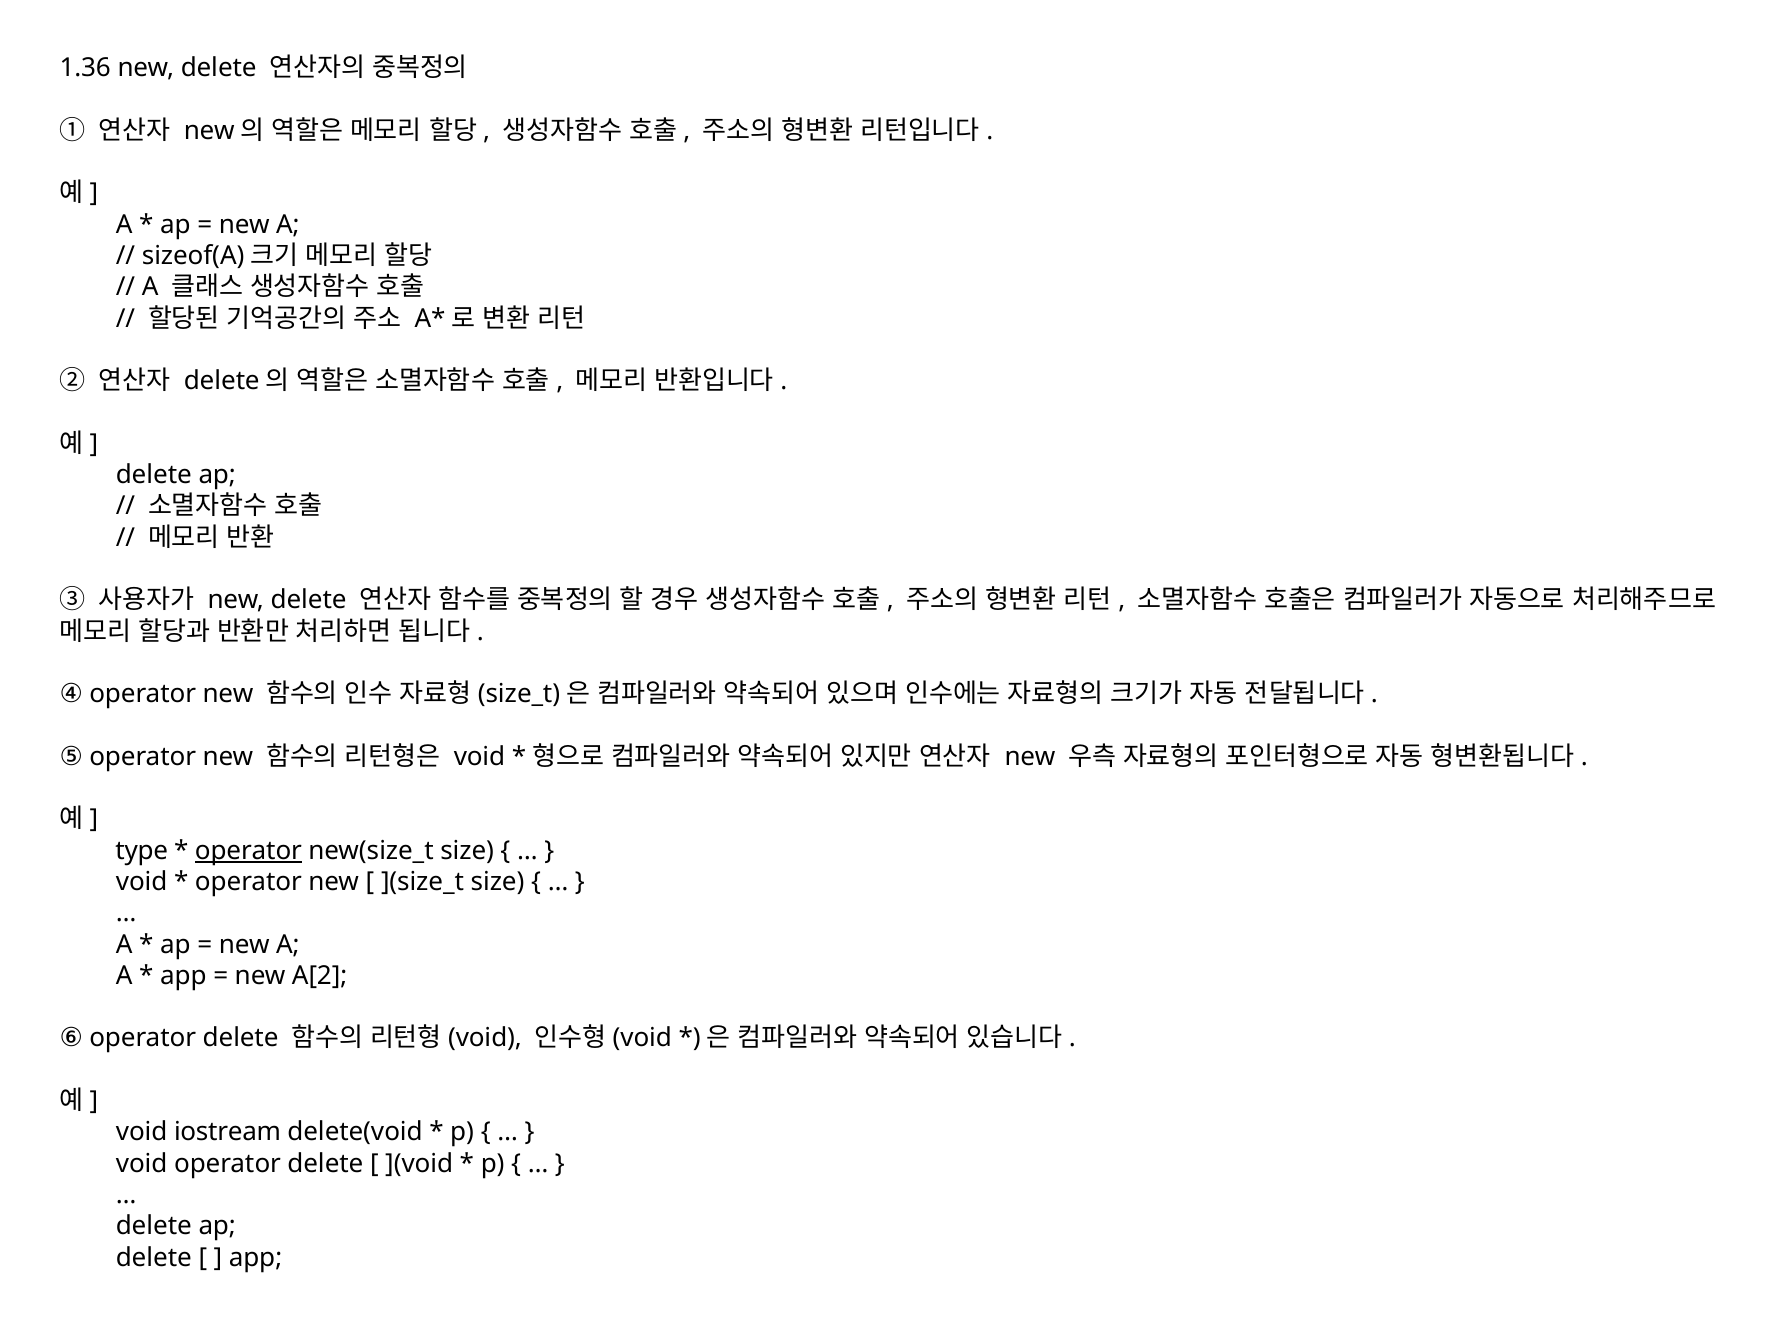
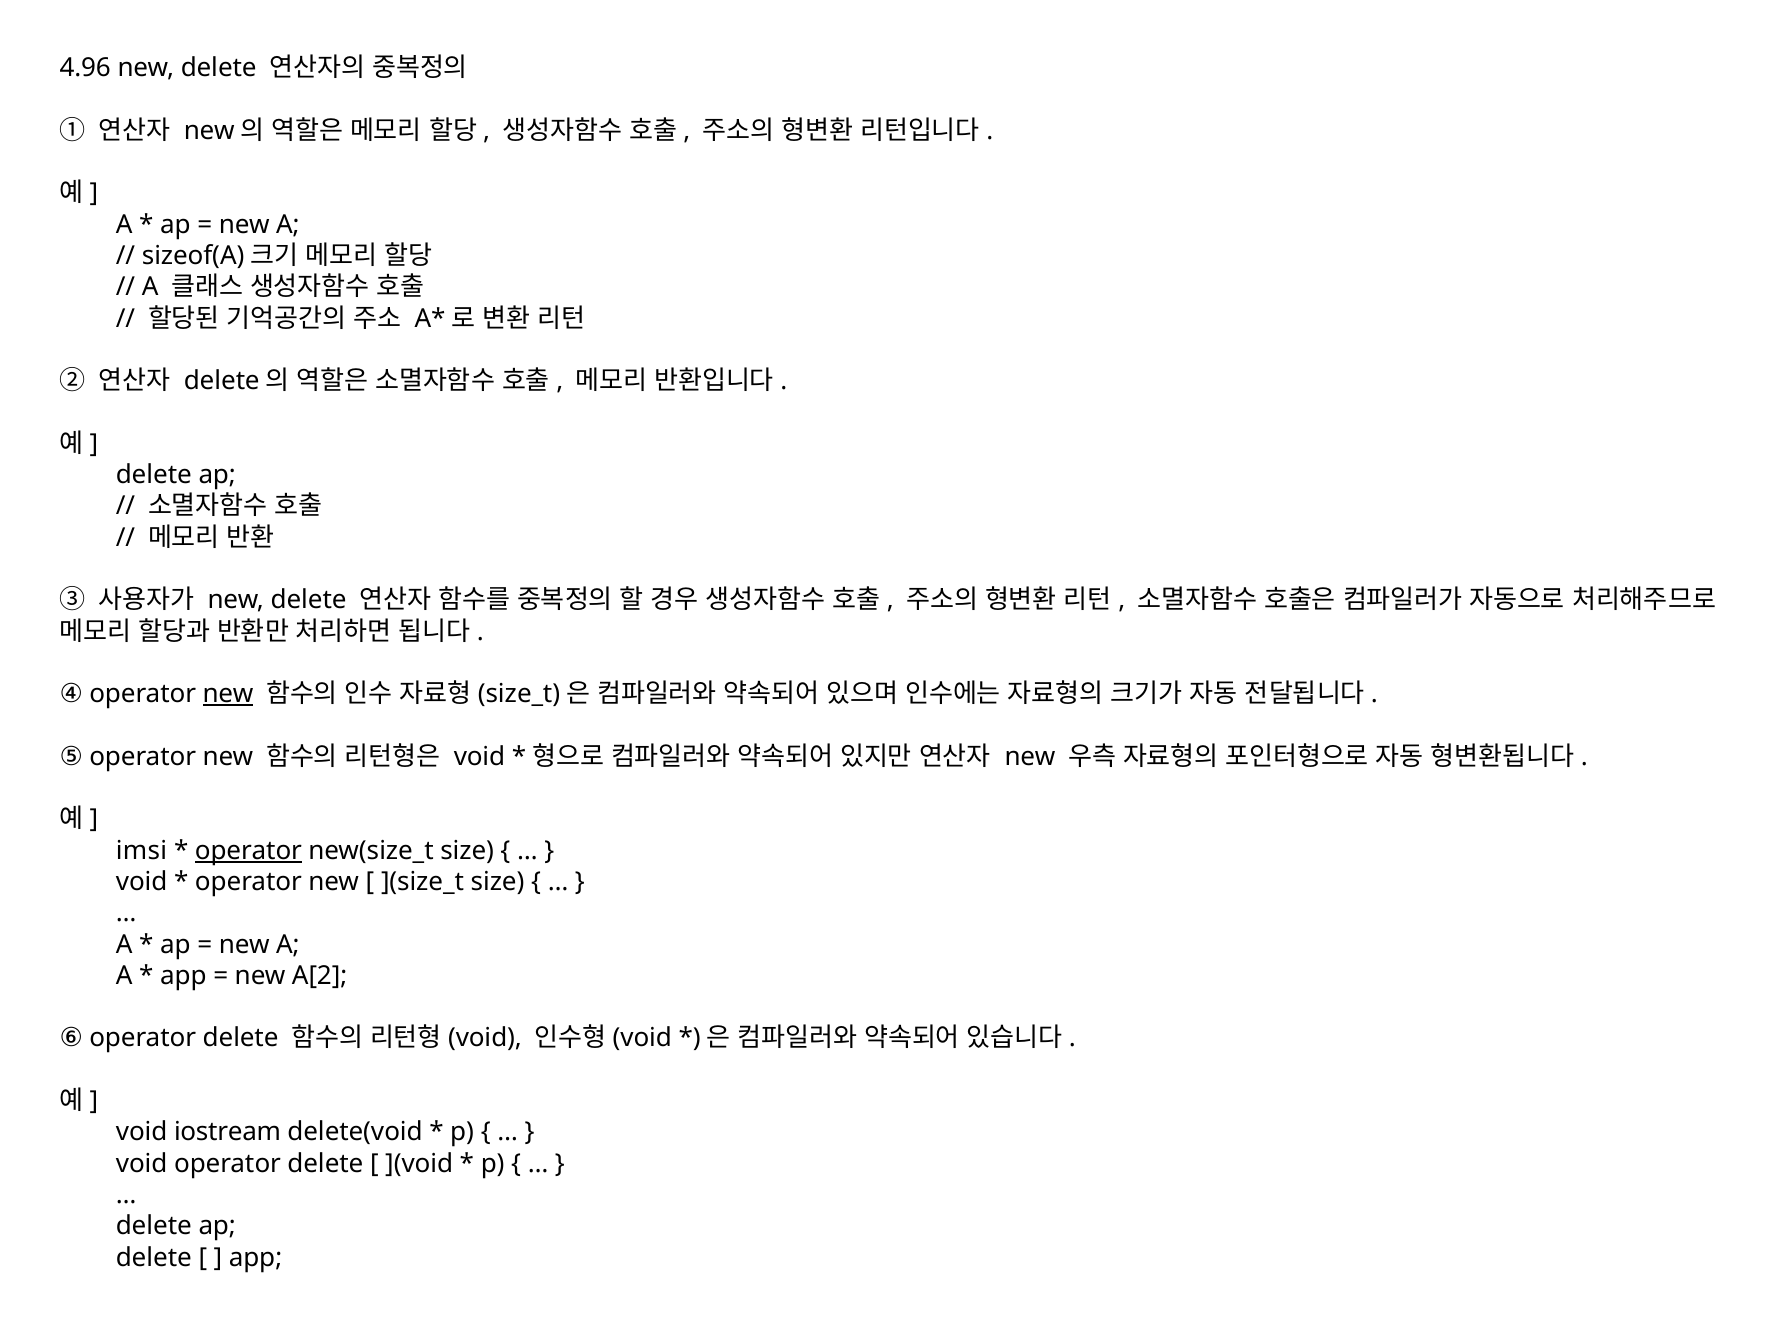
1.36: 1.36 -> 4.96 (85, 68)
new underline: none -> present (228, 694)
type: type -> imsi (142, 850)
